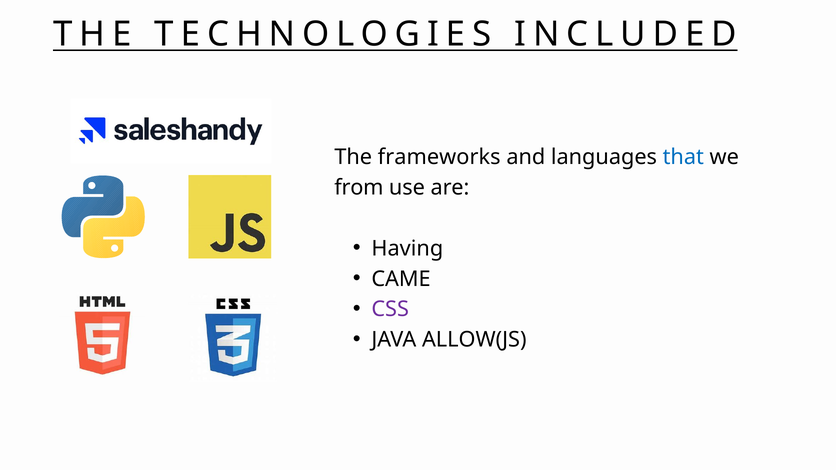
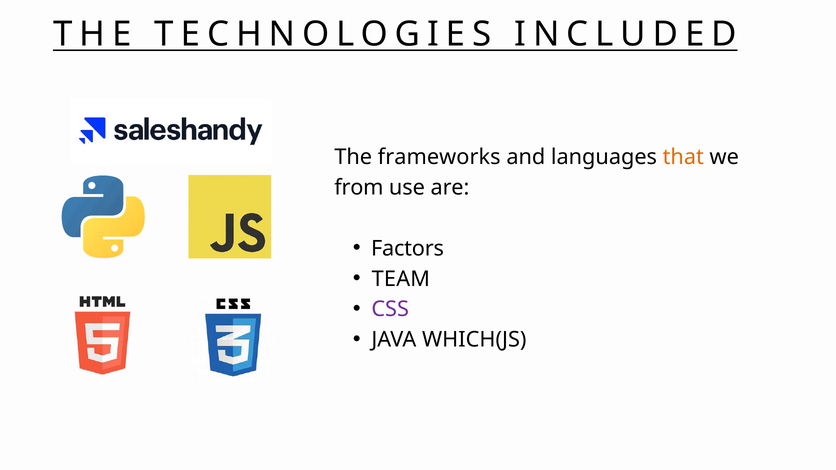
that colour: blue -> orange (683, 157)
Having: Having -> Factors (407, 249)
CAME: CAME -> TEAM (401, 279)
ALLOW(JS: ALLOW(JS -> WHICH(JS (474, 340)
